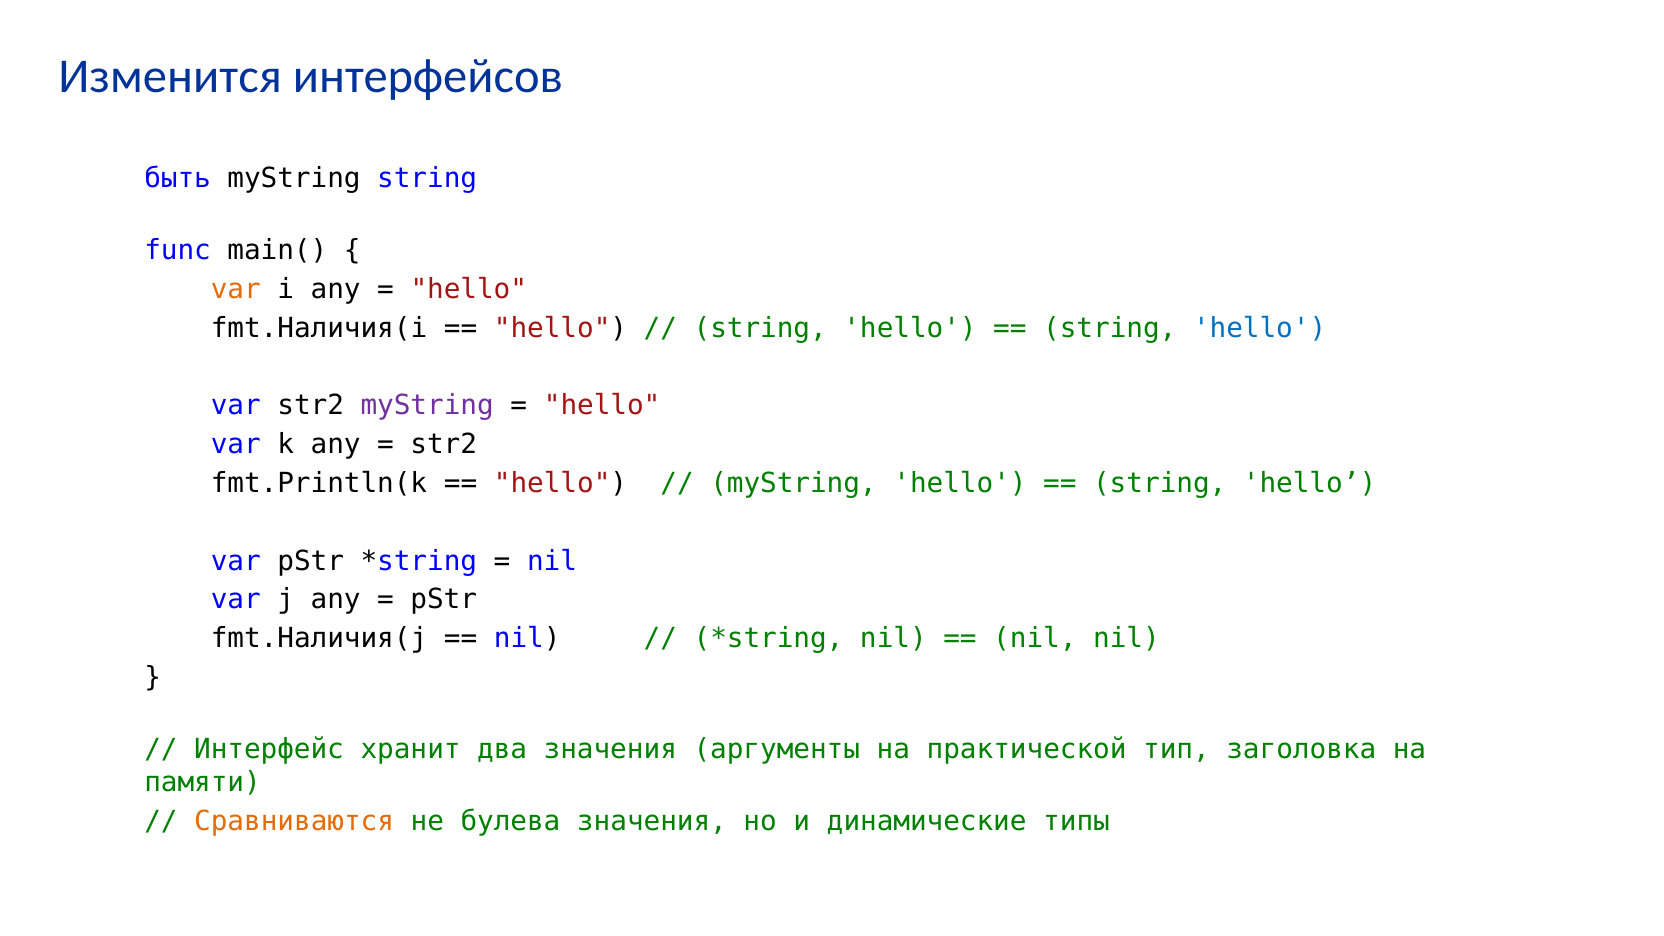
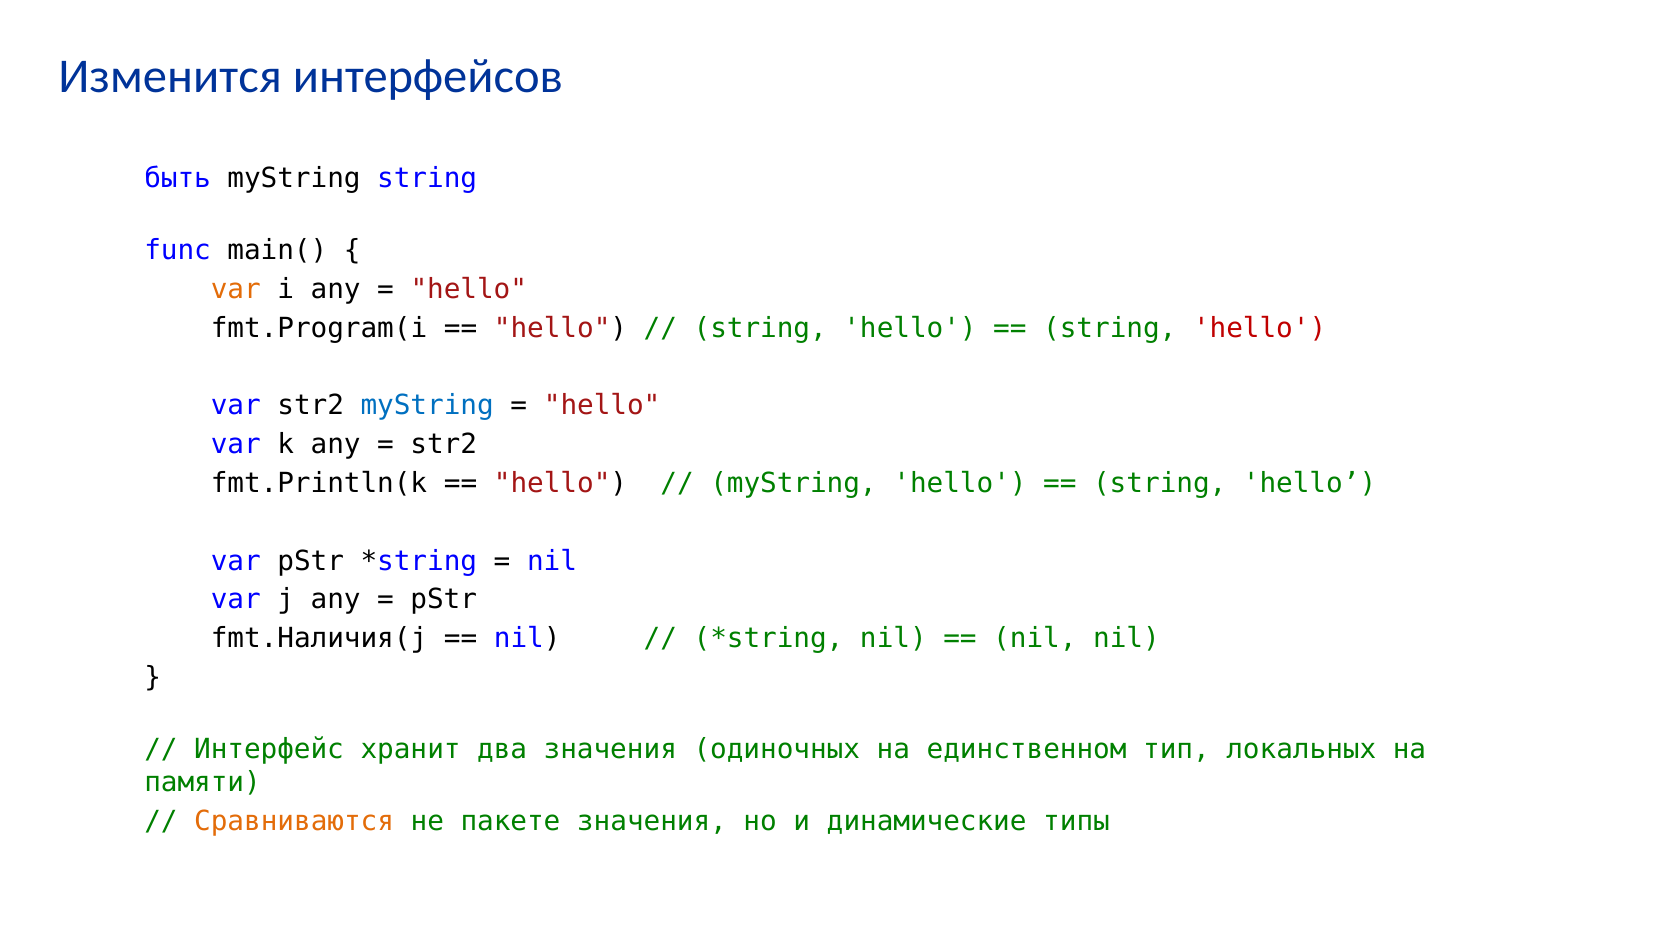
fmt.Наличия(i: fmt.Наличия(i -> fmt.Program(i (319, 328)
hello colour: blue -> red (1260, 328)
myString colour: purple -> blue (427, 406)
аргументы: аргументы -> одиночных (777, 749)
практической: практической -> единственном (1027, 749)
заголовка: заголовка -> локальных (1301, 749)
булева: булева -> пакете (510, 822)
